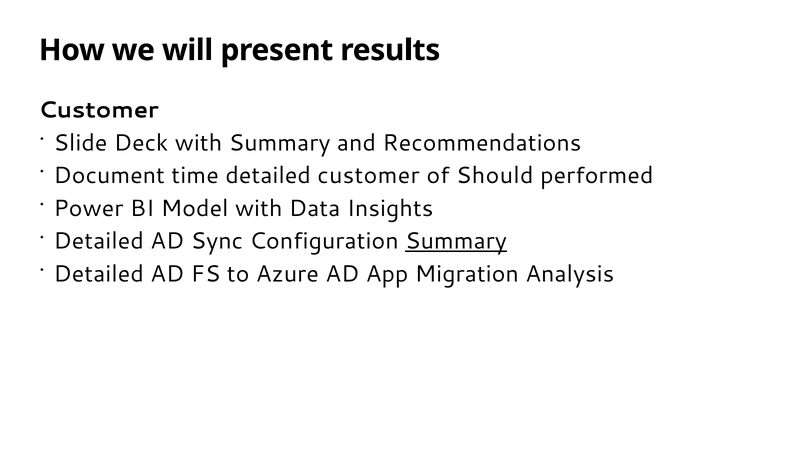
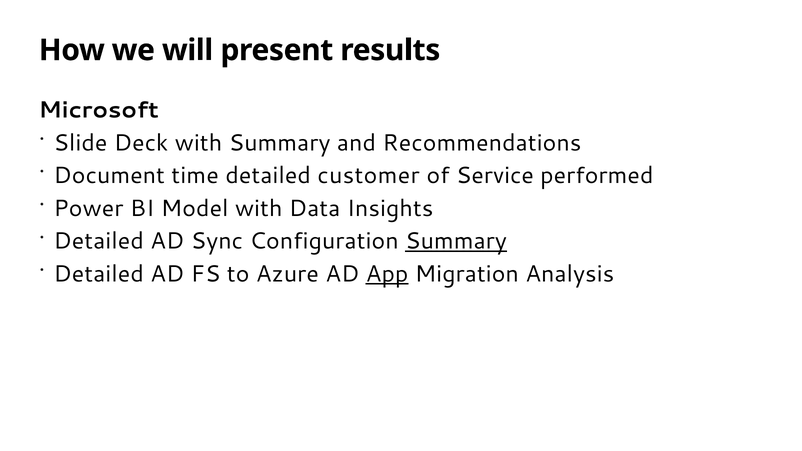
Customer: Customer -> Microsoft (99, 110)
Should: Should -> Service (495, 176)
App underline: none -> present (387, 274)
